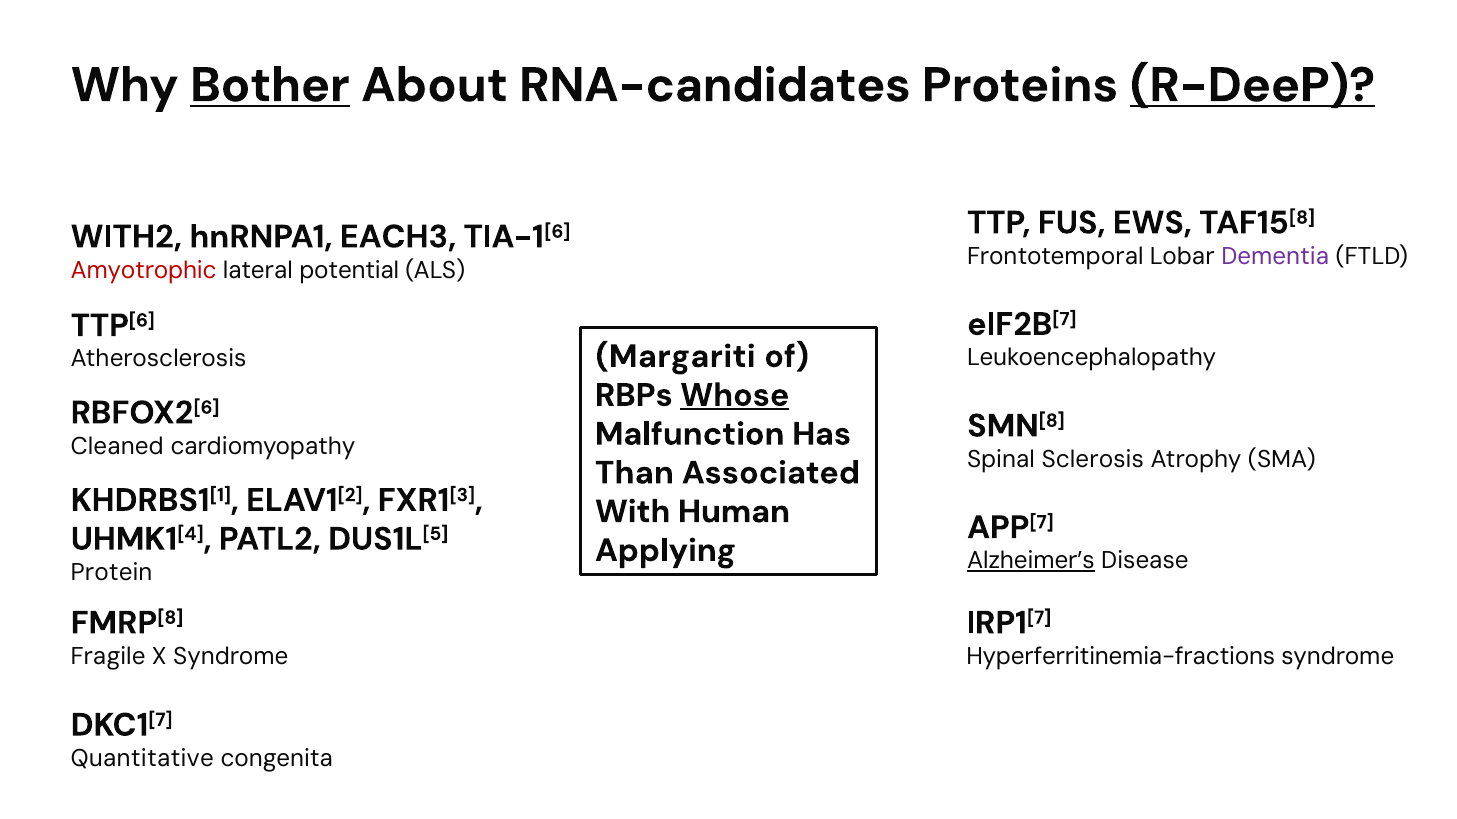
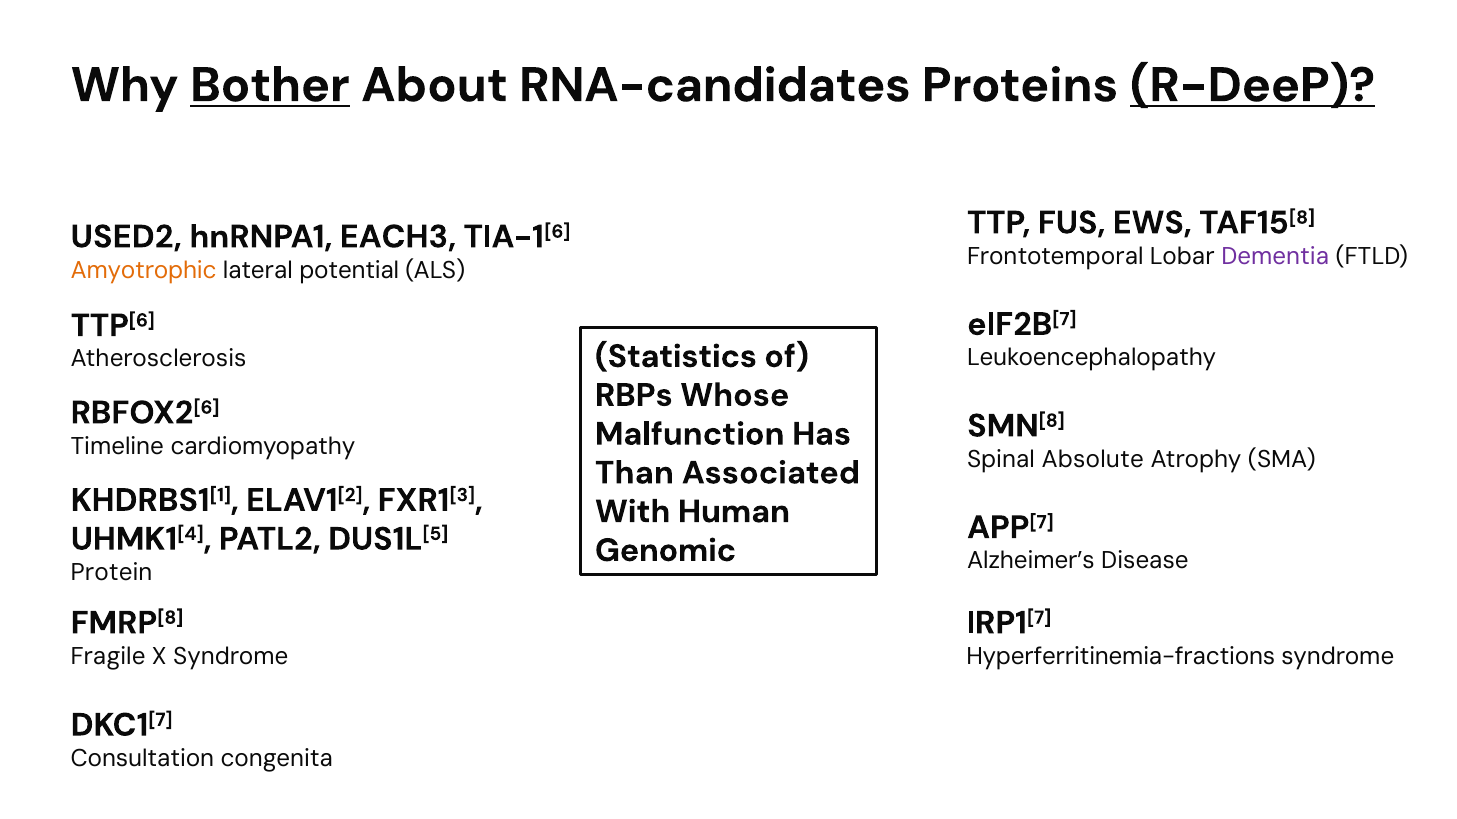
WITH2: WITH2 -> USED2 (126, 237)
Amyotrophic colour: red -> orange (144, 270)
Margariti: Margariti -> Statistics (676, 357)
Whose underline: present -> none (735, 395)
Cleaned: Cleaned -> Timeline (117, 446)
Sclerosis: Sclerosis -> Absolute (1093, 459)
Applying: Applying -> Genomic (666, 551)
Alzheimer’s underline: present -> none (1031, 561)
Quantitative: Quantitative -> Consultation (142, 759)
